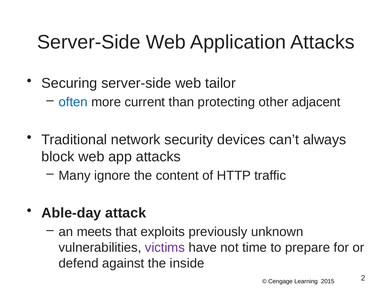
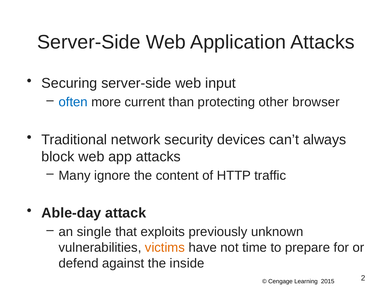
tailor: tailor -> input (220, 83)
adjacent: adjacent -> browser (316, 102)
meets: meets -> single (94, 232)
victims colour: purple -> orange (165, 248)
